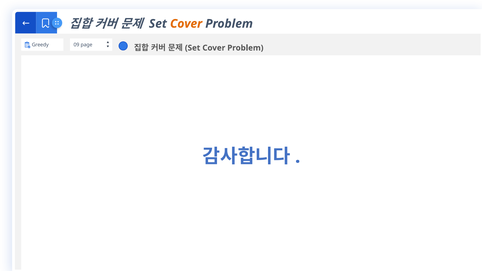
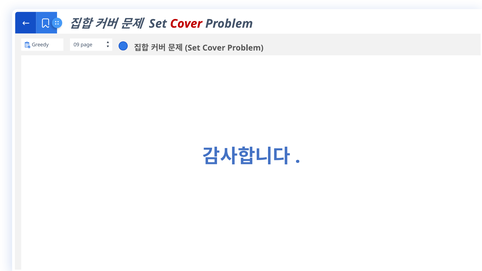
Cover colour: orange -> red (186, 24)
